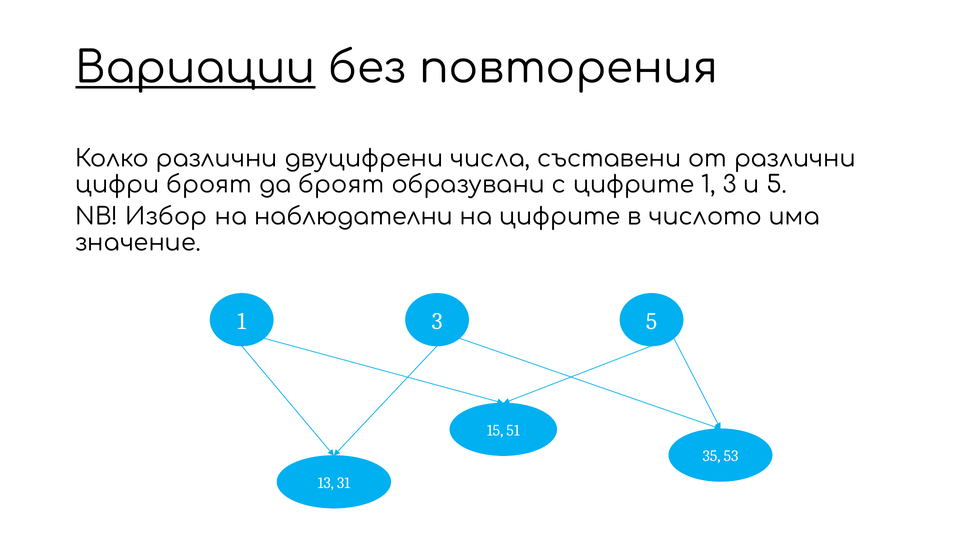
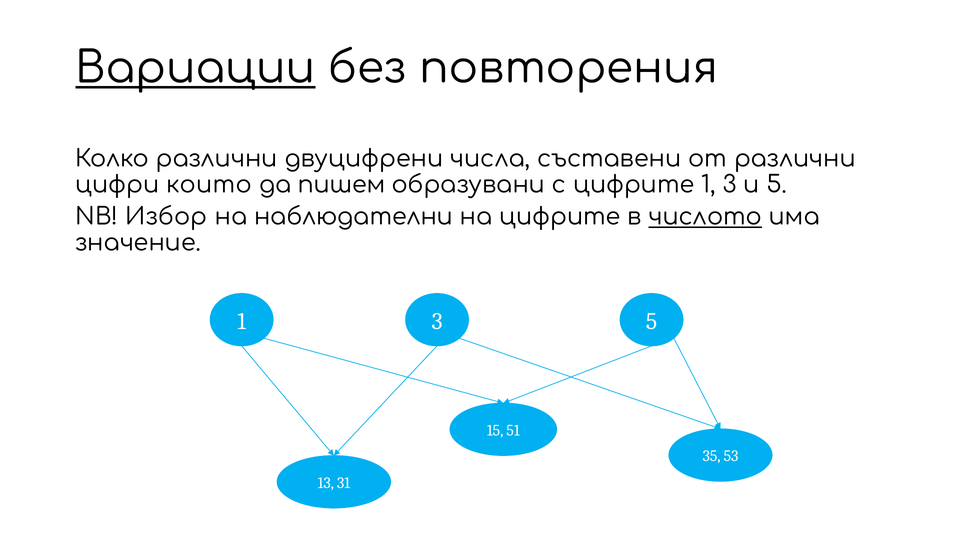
цифри броят: броят -> които (209, 185)
да броят: броят -> пишем (342, 185)
числото underline: none -> present (705, 217)
